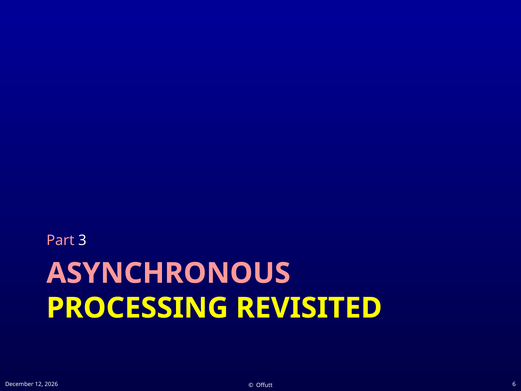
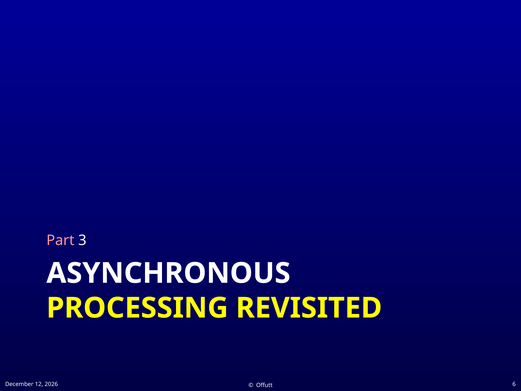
ASYNCHRONOUS colour: pink -> white (168, 273)
